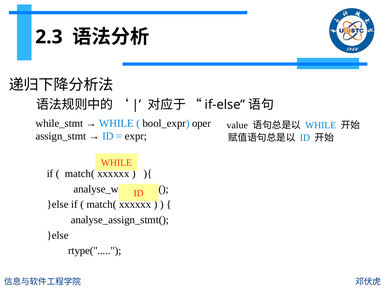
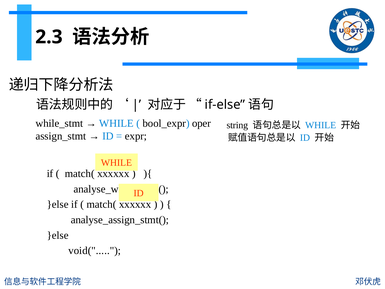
value: value -> string (237, 125)
rtype(: rtype( -> void( (95, 250)
